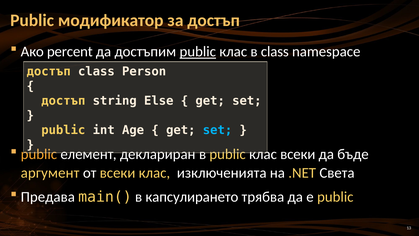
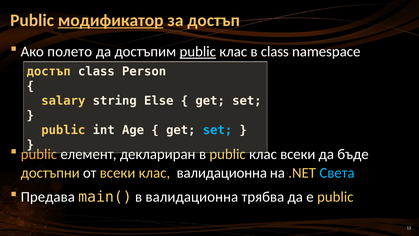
модификатор underline: none -> present (111, 20)
percent: percent -> полето (70, 52)
достъп: достъп -> salary (63, 101)
аргумент: аргумент -> достъпни (50, 173)
клас изключенията: изключенията -> валидационна (222, 173)
Света colour: white -> light blue (337, 173)
в капсулирането: капсулирането -> валидационна (192, 197)
